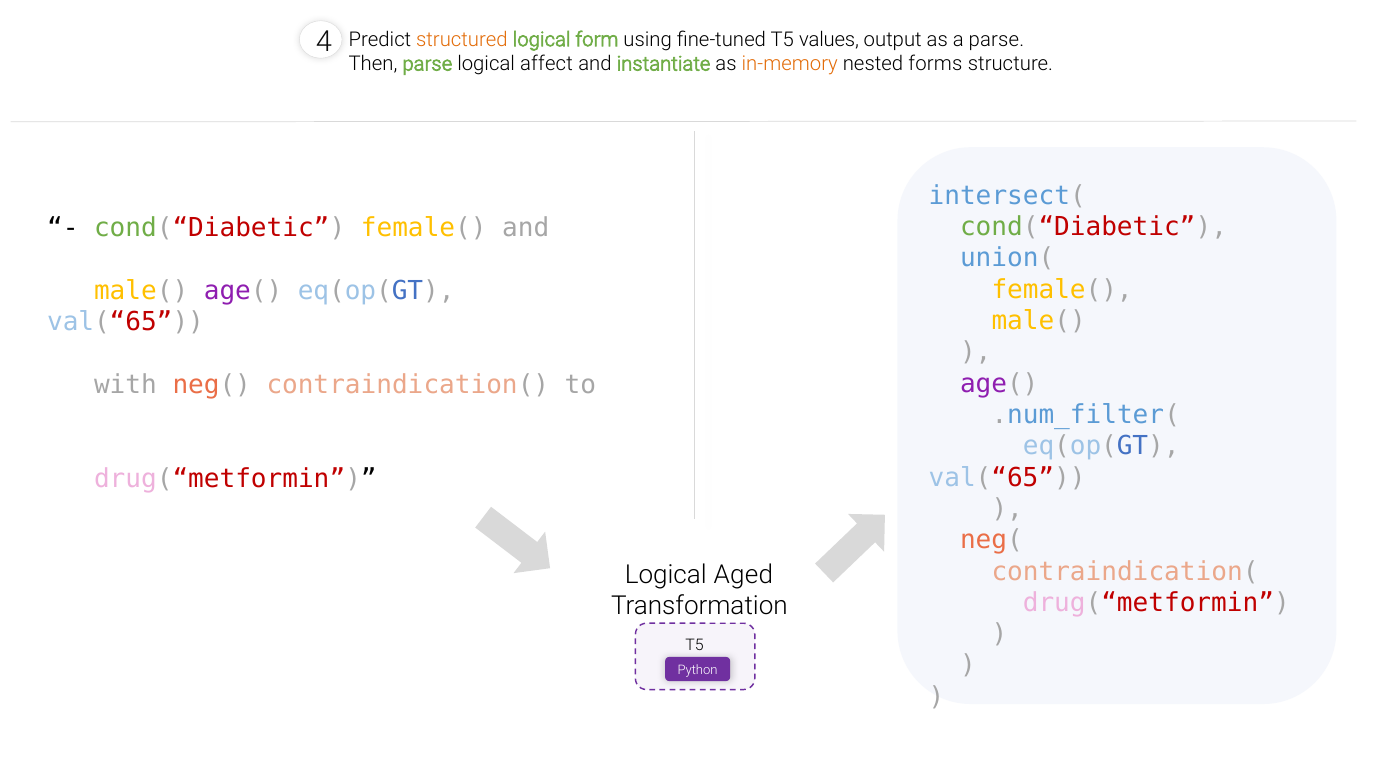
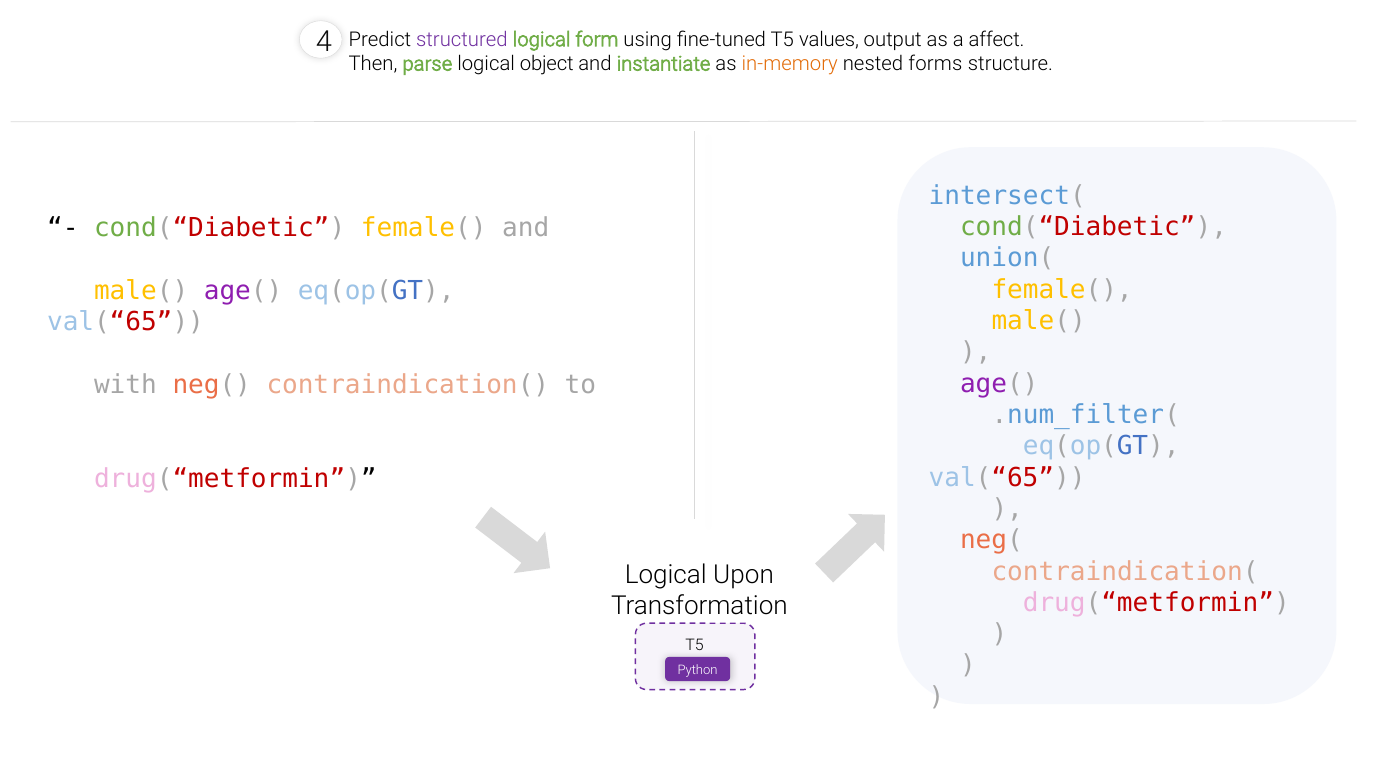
structured colour: orange -> purple (462, 39)
a parse: parse -> affect (997, 39)
affect: affect -> object (547, 64)
Aged: Aged -> Upon (743, 575)
